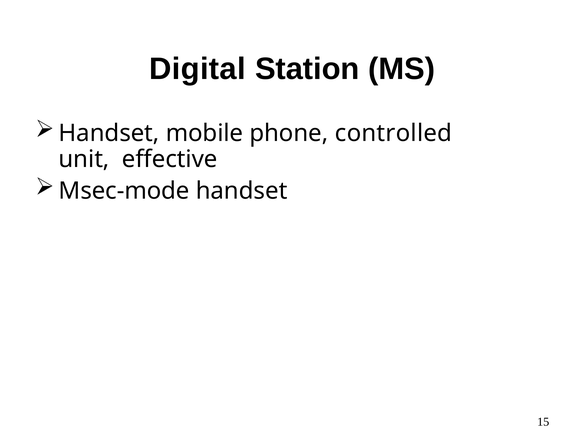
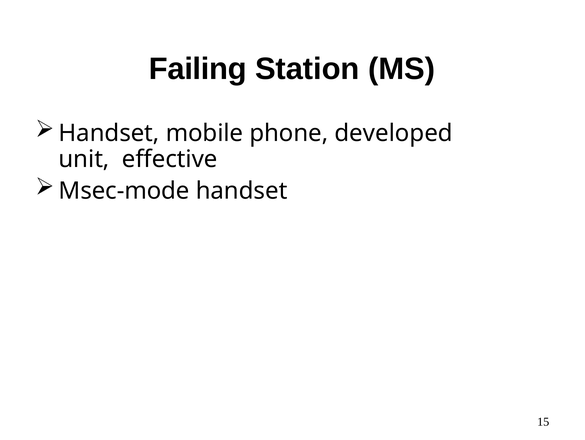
Digital: Digital -> Failing (198, 69)
controlled: controlled -> developed (394, 133)
